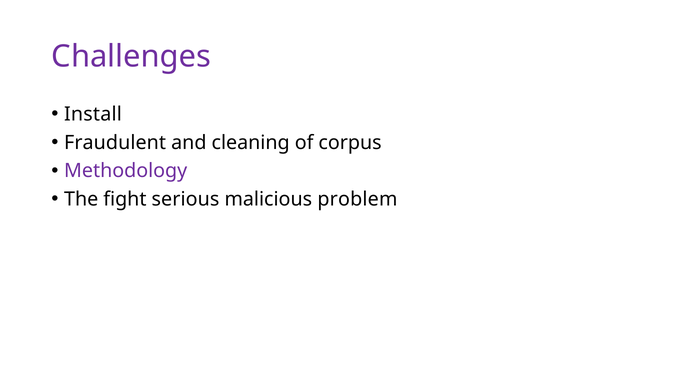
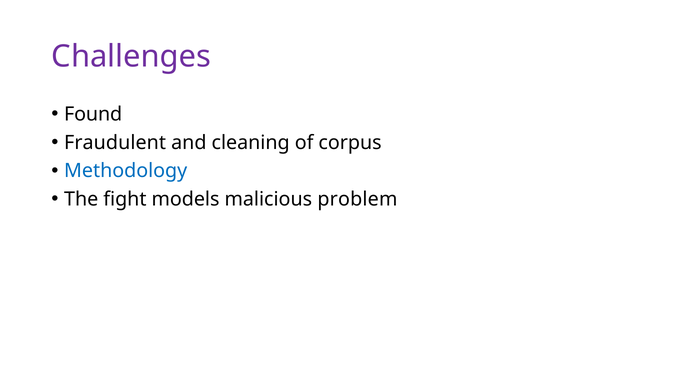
Install: Install -> Found (93, 114)
Methodology colour: purple -> blue (126, 171)
serious: serious -> models (186, 199)
